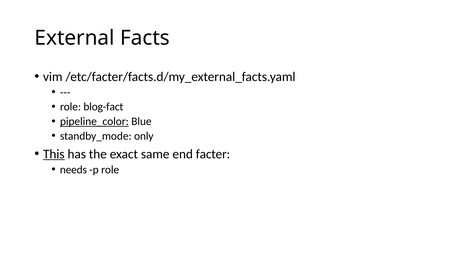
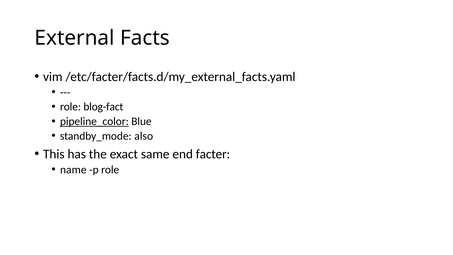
only: only -> also (144, 136)
This underline: present -> none (54, 154)
needs: needs -> name (73, 170)
